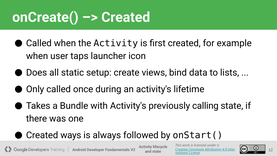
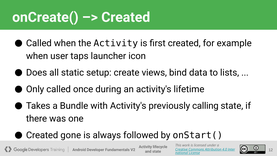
ways: ways -> gone (71, 135)
